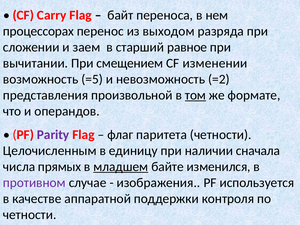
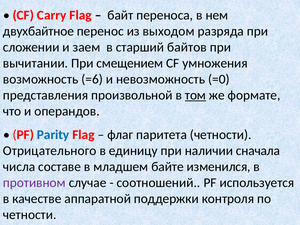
процессорах: процессорах -> двухбайтное (38, 31)
равное: равное -> байтов (187, 47)
изменении: изменении -> умножения (215, 63)
=5: =5 -> =6 (92, 79)
=2: =2 -> =0 (219, 79)
Parity colour: purple -> blue (53, 135)
Целочисленным: Целочисленным -> Отрицательного (50, 151)
прямых: прямых -> составе (60, 167)
младшем underline: present -> none (121, 167)
изображения: изображения -> соотношений (158, 183)
